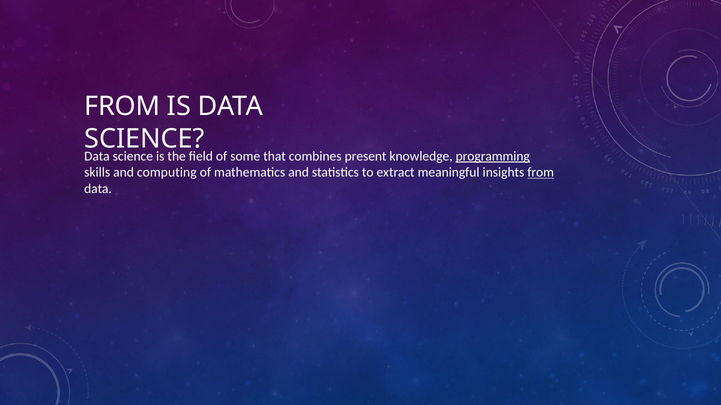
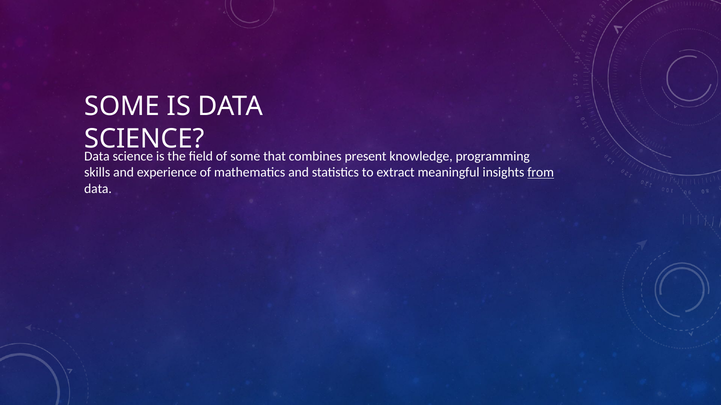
FROM: FROM -> SOME (122, 106)
programming underline: present -> none (493, 157)
computing: computing -> experience (167, 173)
